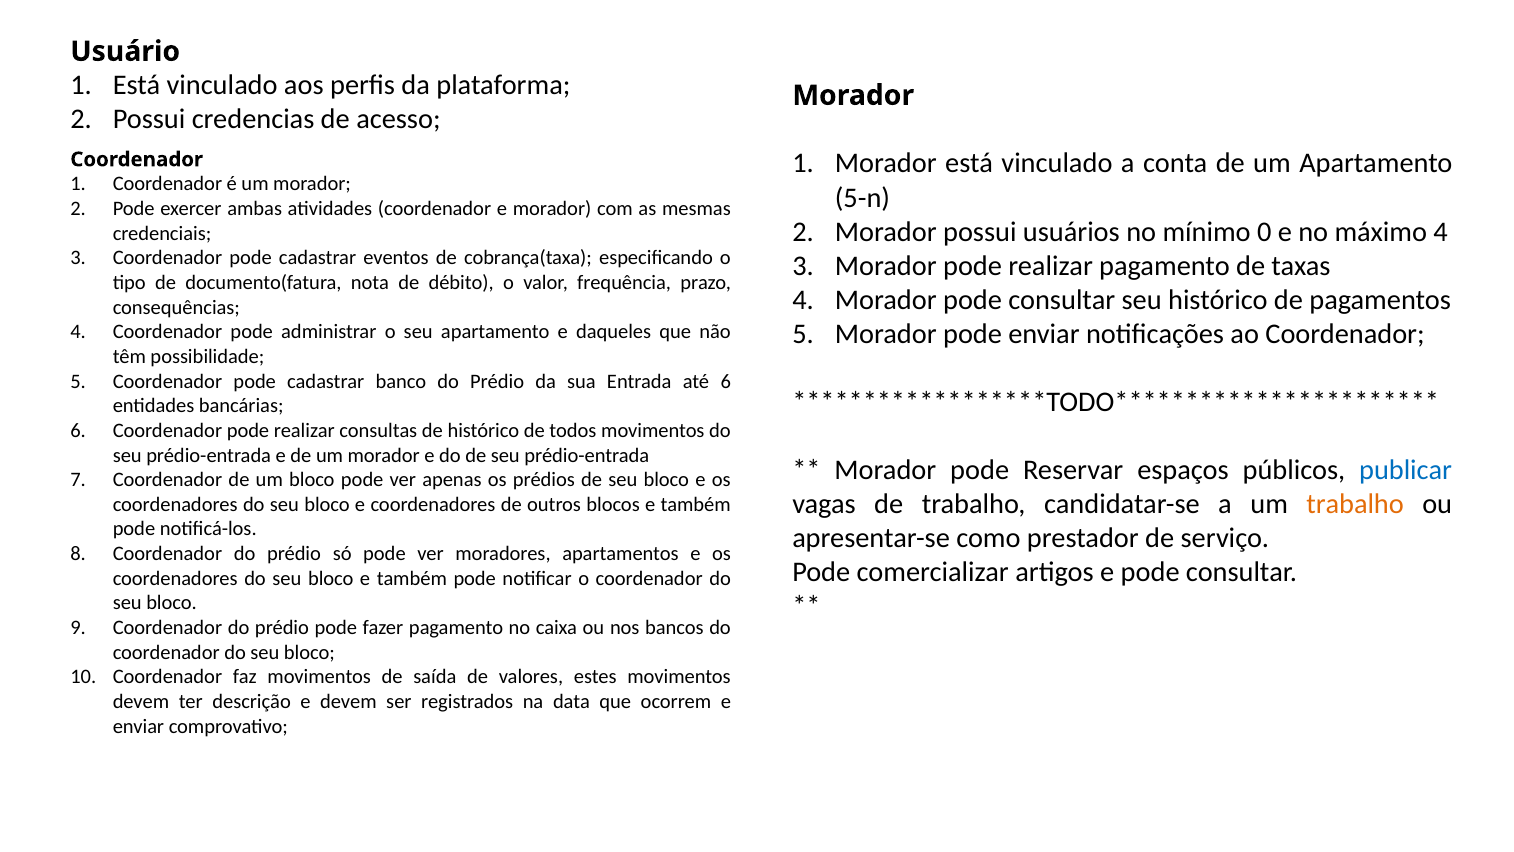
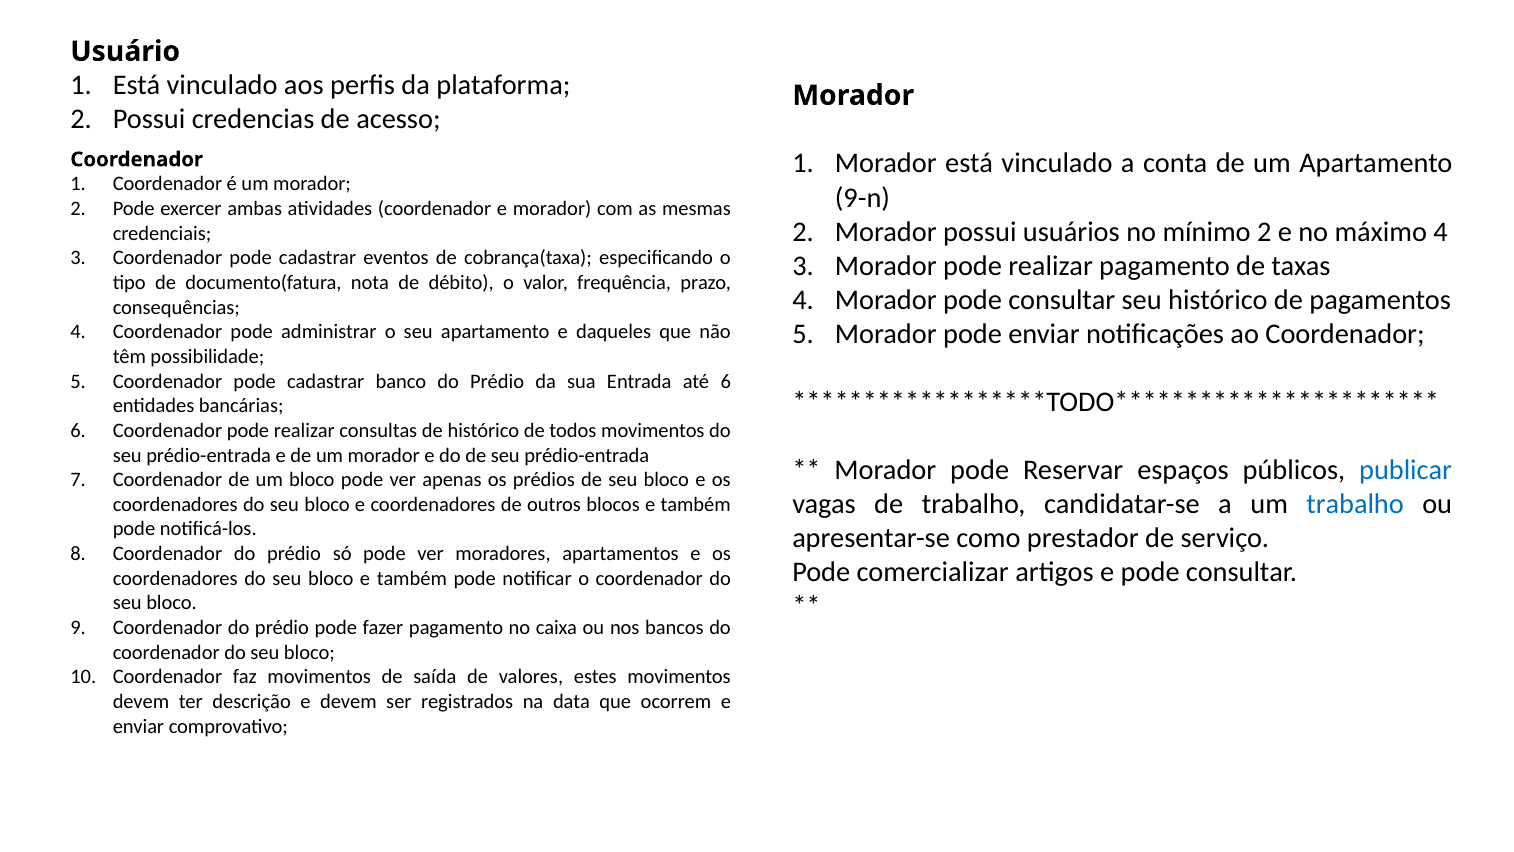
5-n: 5-n -> 9-n (862, 198)
mínimo 0: 0 -> 2 (1264, 232)
trabalho colour: orange -> blue (1355, 504)
